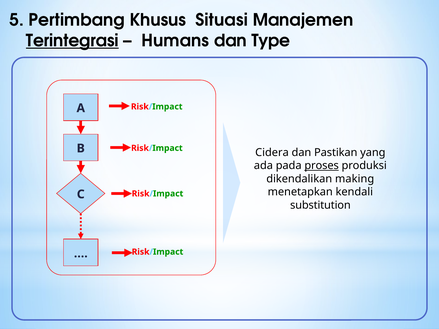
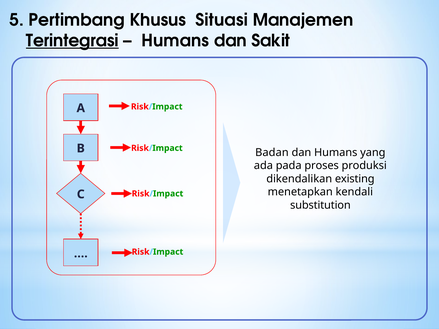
Type: Type -> Sakit (271, 41)
Cidera: Cidera -> Badan (272, 153)
dan Pastikan: Pastikan -> Humans (336, 153)
proses underline: present -> none (322, 166)
making: making -> existing (355, 179)
